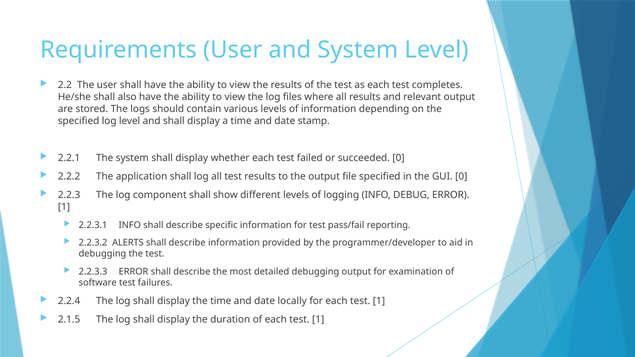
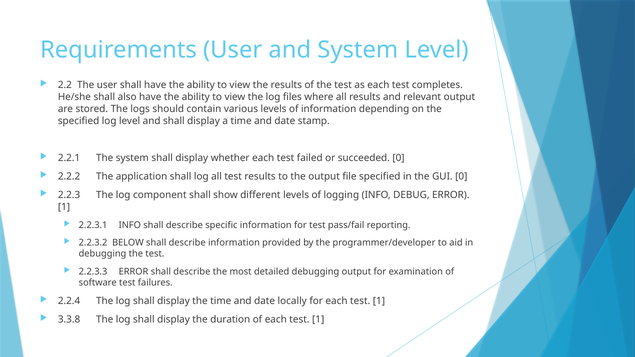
ALERTS: ALERTS -> BELOW (128, 243)
2.1.5: 2.1.5 -> 3.3.8 (69, 319)
